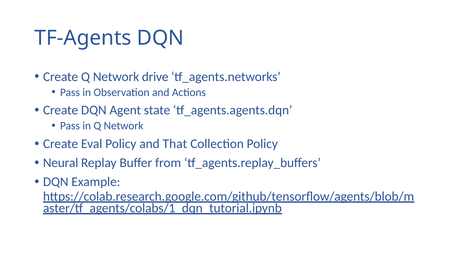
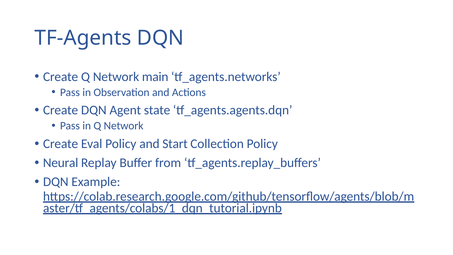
drive: drive -> main (155, 77)
That: That -> Start (175, 144)
